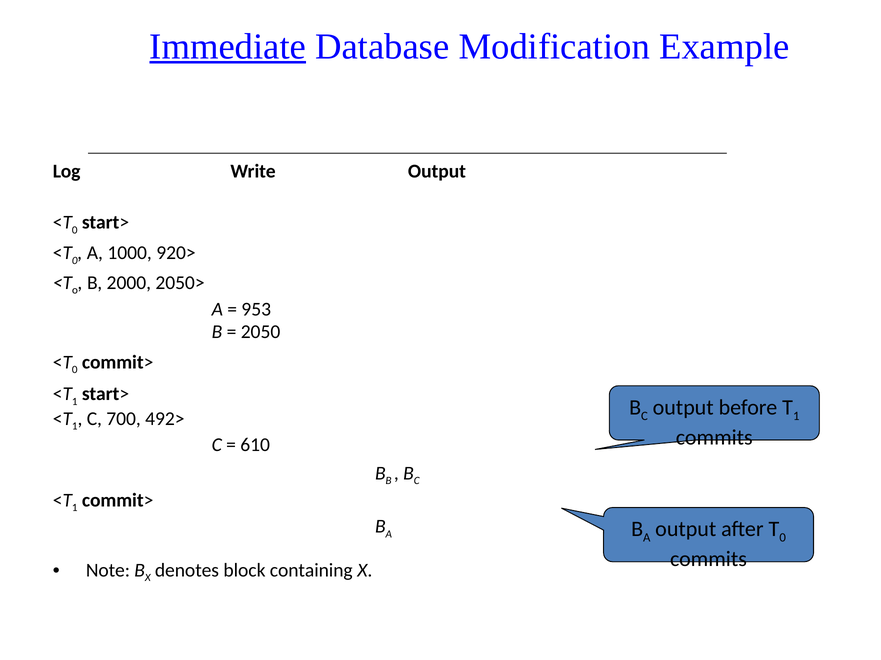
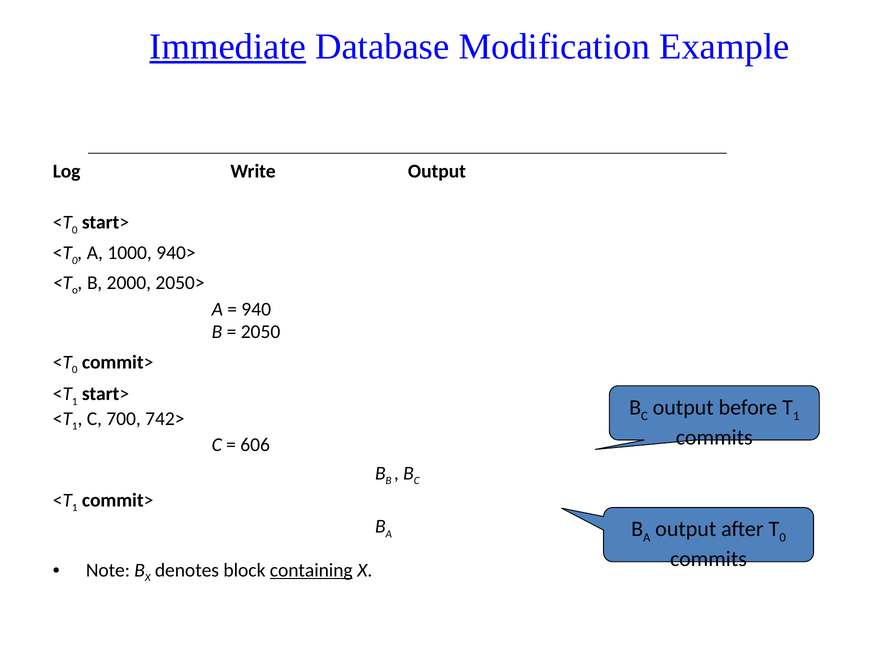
920>: 920> -> 940> (176, 253)
953: 953 -> 940 (256, 310)
492>: 492> -> 742> (165, 419)
610: 610 -> 606 (255, 445)
containing underline: none -> present (311, 571)
